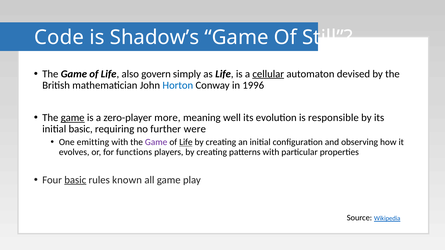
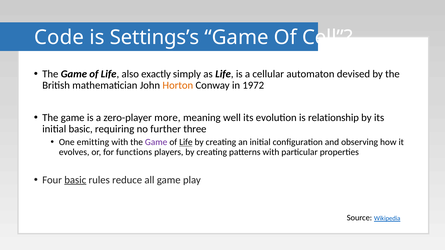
Shadow’s: Shadow’s -> Settings’s (155, 37)
Still: Still -> Cell (327, 37)
govern: govern -> exactly (156, 74)
cellular underline: present -> none (268, 74)
Horton colour: blue -> orange (178, 86)
1996: 1996 -> 1972 (253, 86)
game underline: present -> none (73, 118)
responsible: responsible -> relationship (333, 118)
were: were -> three (195, 129)
known: known -> reduce (127, 180)
